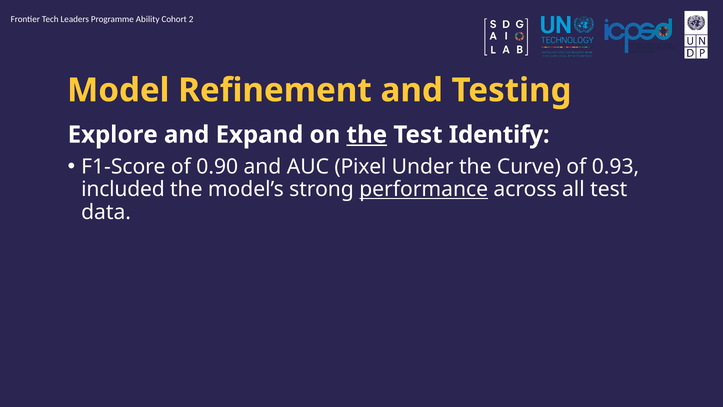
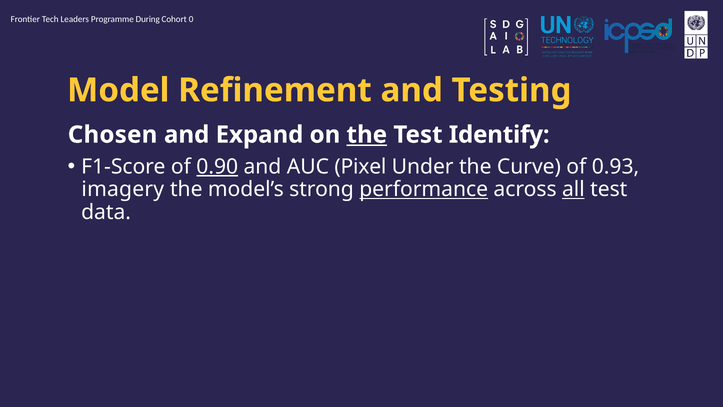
Ability: Ability -> During (148, 19)
2: 2 -> 0 (191, 19)
Explore: Explore -> Chosen (113, 135)
0.90 underline: none -> present (217, 167)
included: included -> imagery (123, 189)
all underline: none -> present (573, 189)
